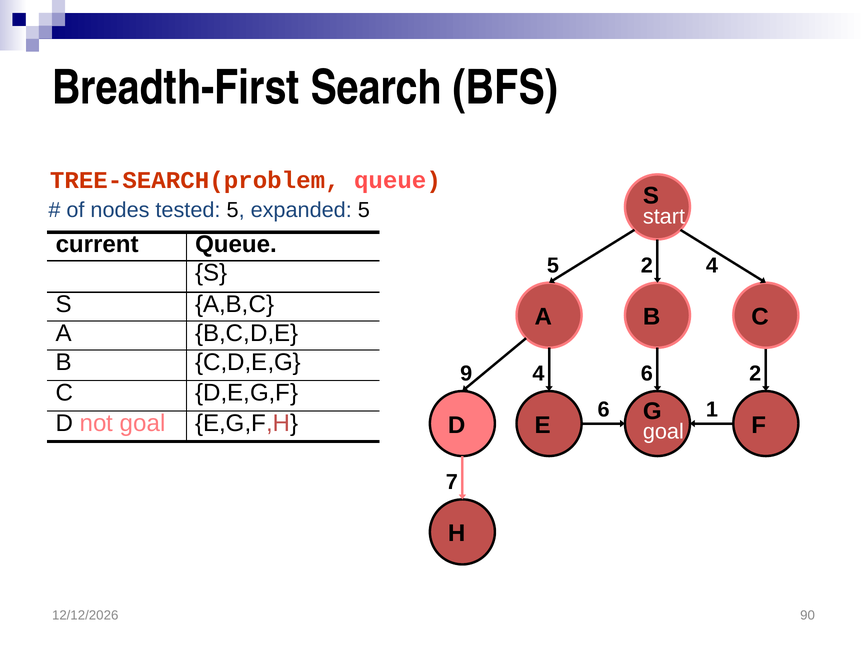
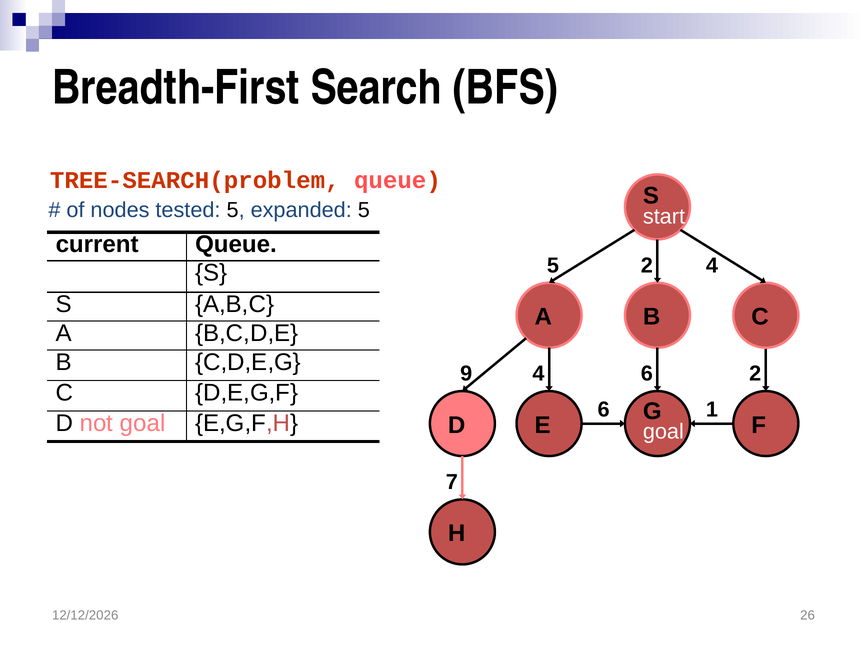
90: 90 -> 26 (808, 616)
